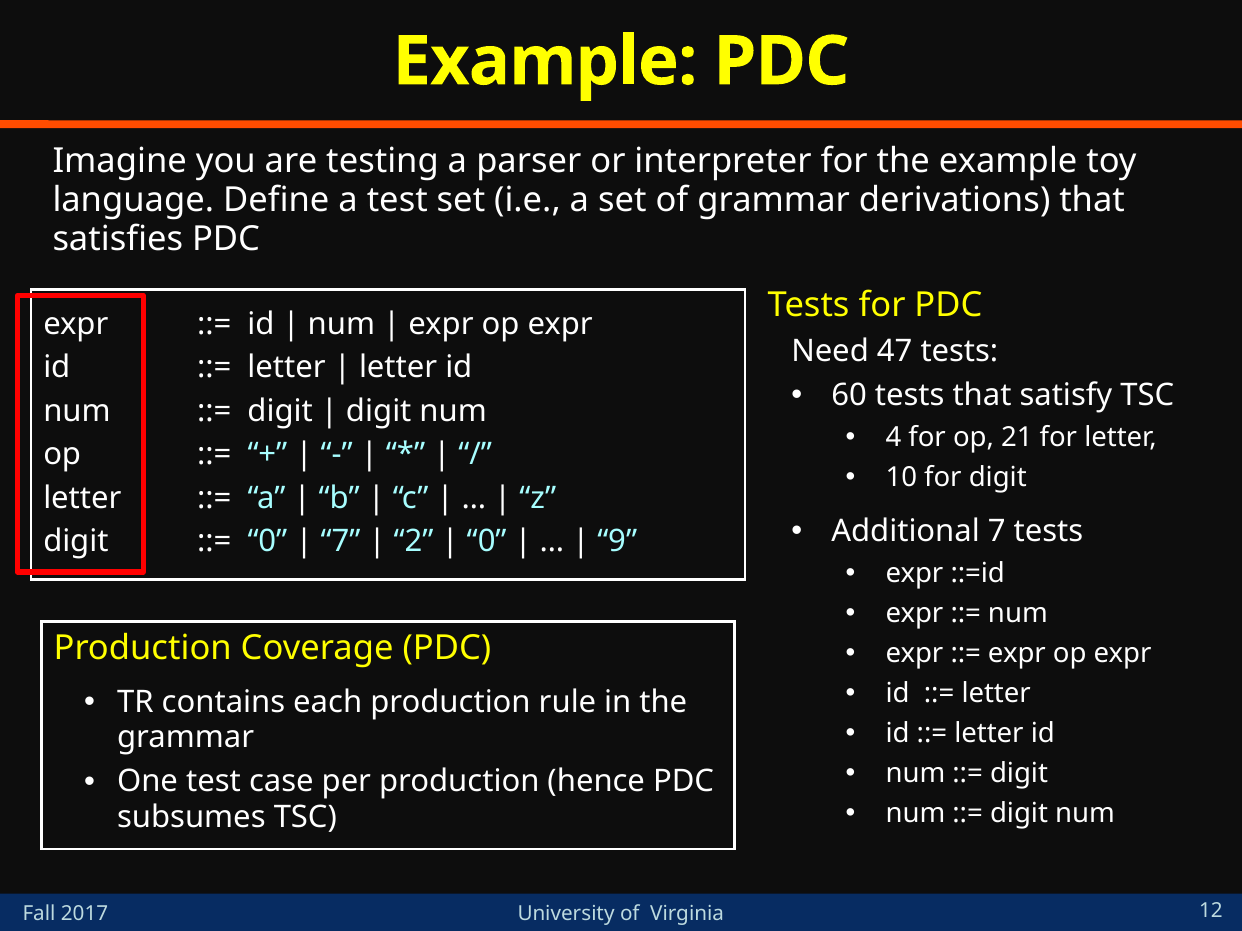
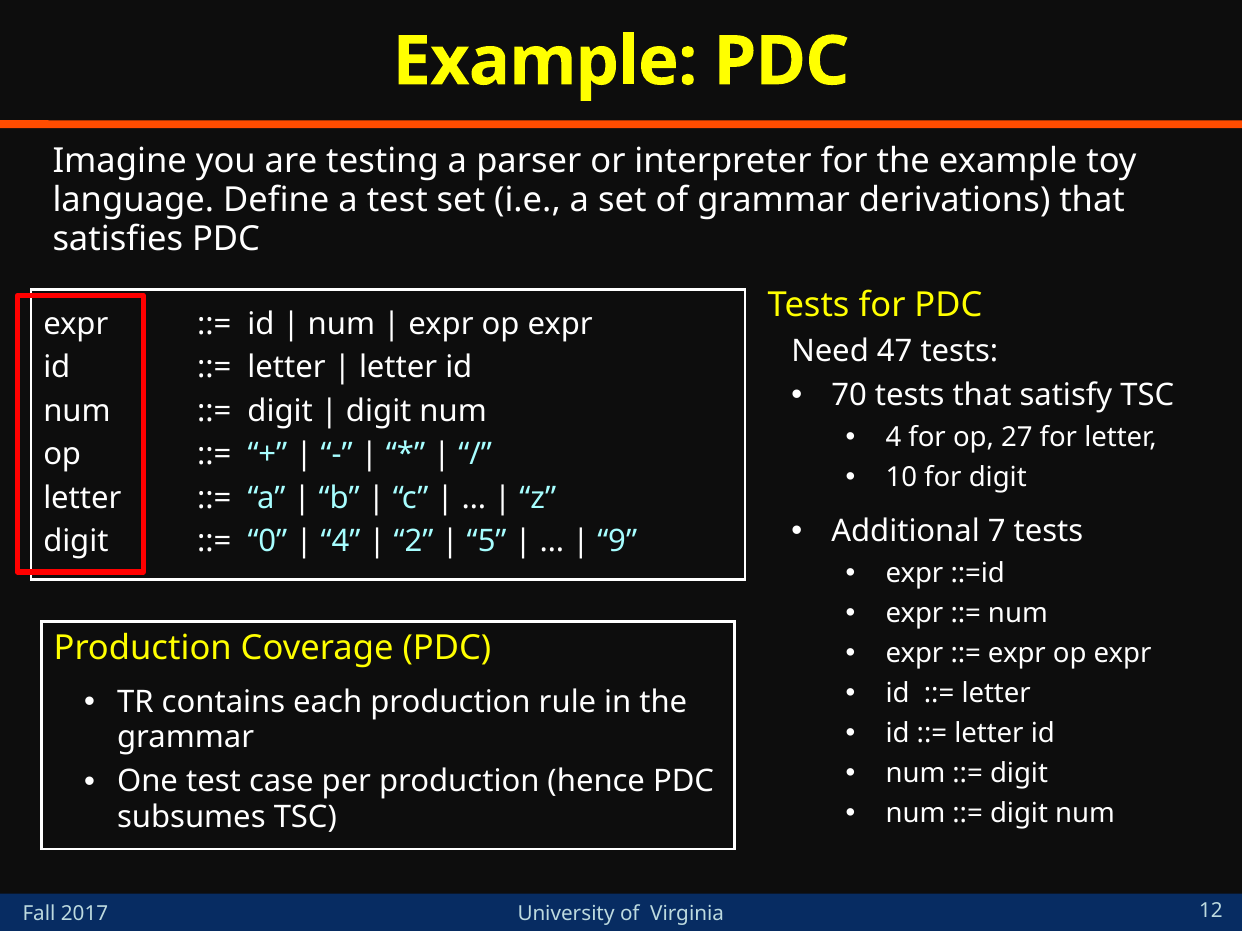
60: 60 -> 70 (849, 396)
21: 21 -> 27 (1017, 438)
7: 7 -> 4 (341, 542)
0: 0 -> 5 (487, 542)
